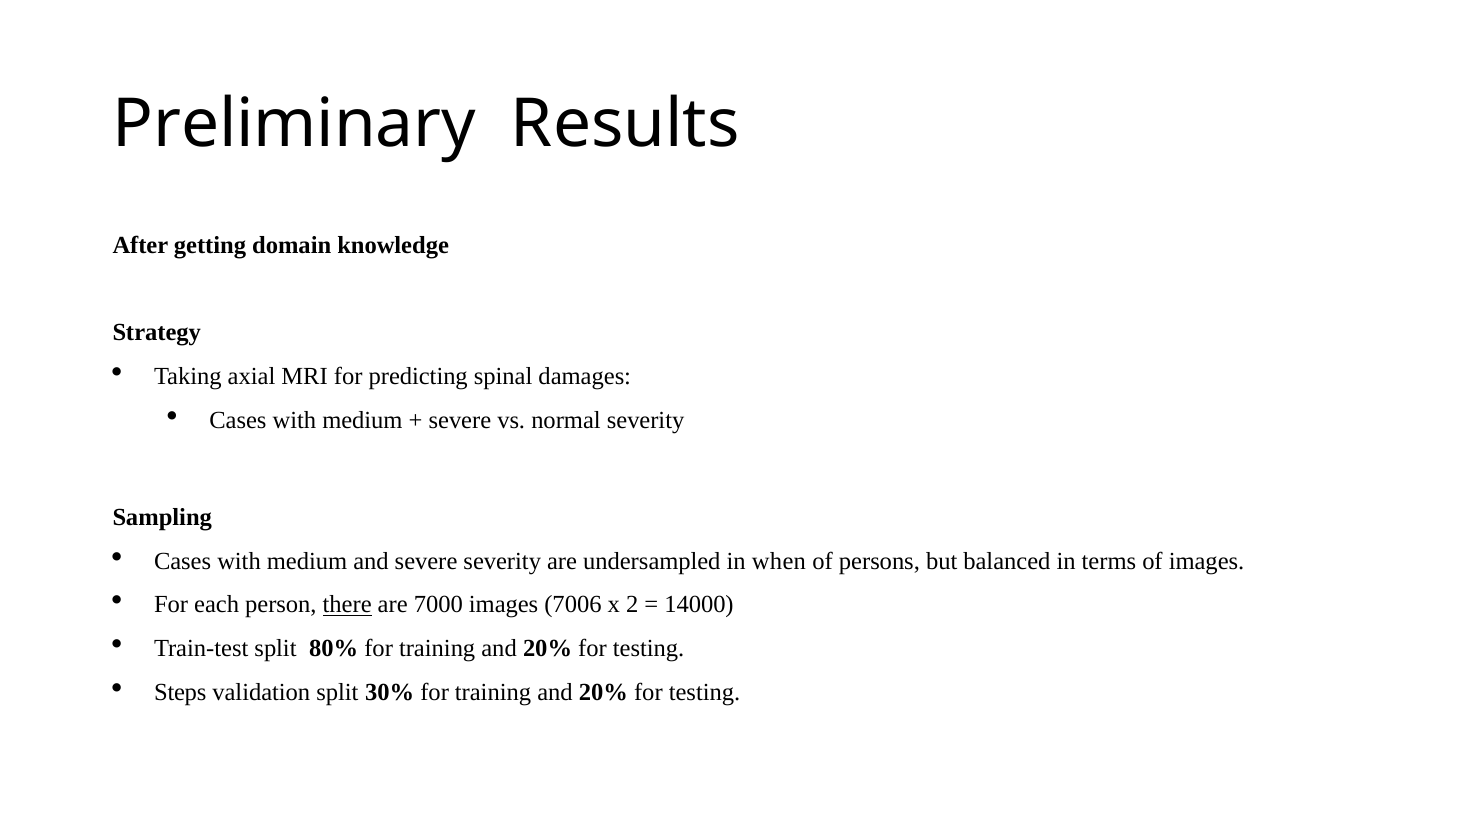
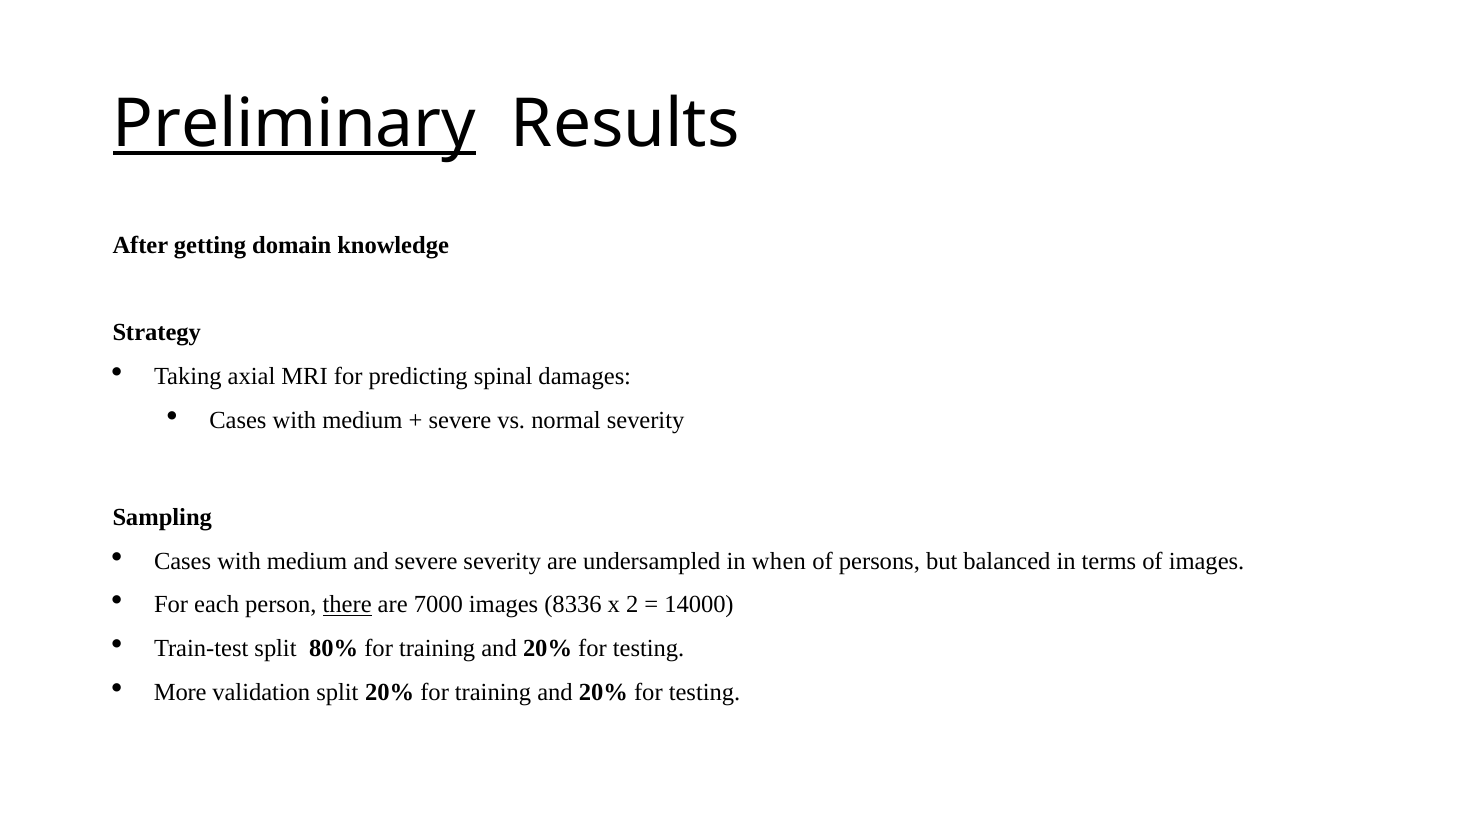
Preliminary underline: none -> present (294, 124)
7006: 7006 -> 8336 (573, 605)
Steps: Steps -> More (180, 693)
split 30%: 30% -> 20% (390, 693)
